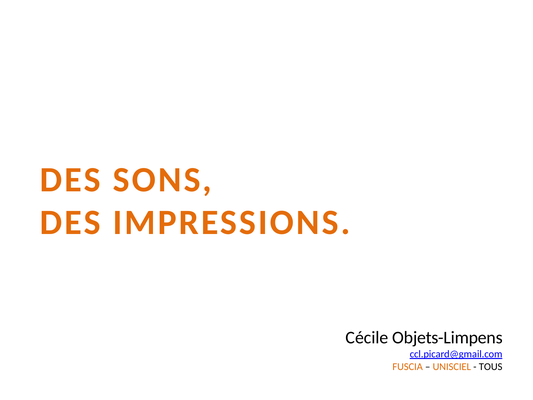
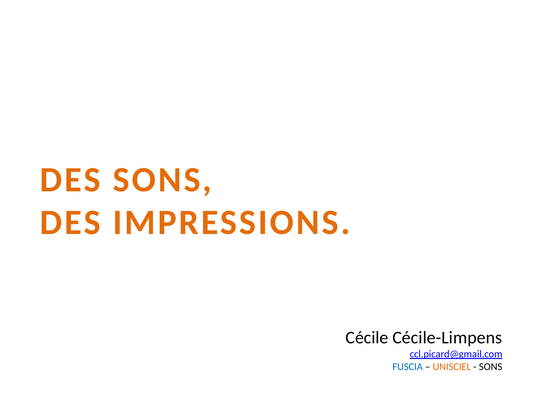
Objets-Limpens: Objets-Limpens -> Cécile-Limpens (447, 337)
FUSCIA colour: orange -> blue (408, 366)
TOUS: TOUS -> SONS (491, 366)
